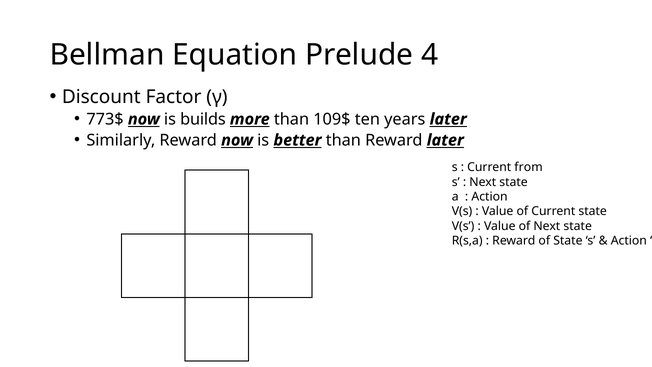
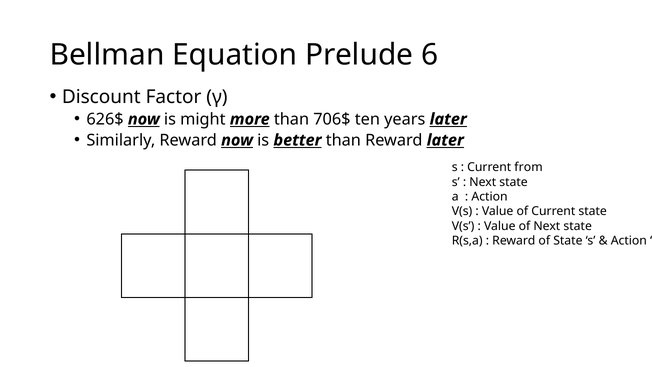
4: 4 -> 6 (430, 55)
773$: 773$ -> 626$ (105, 119)
builds: builds -> might (203, 119)
109$: 109$ -> 706$ (332, 119)
